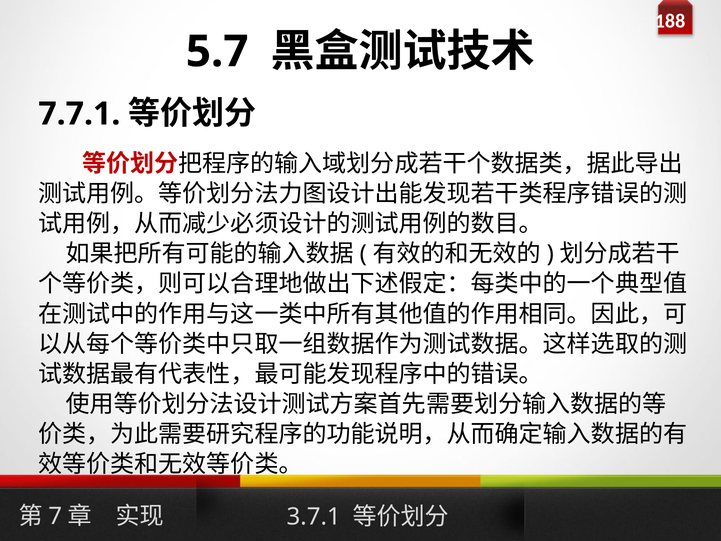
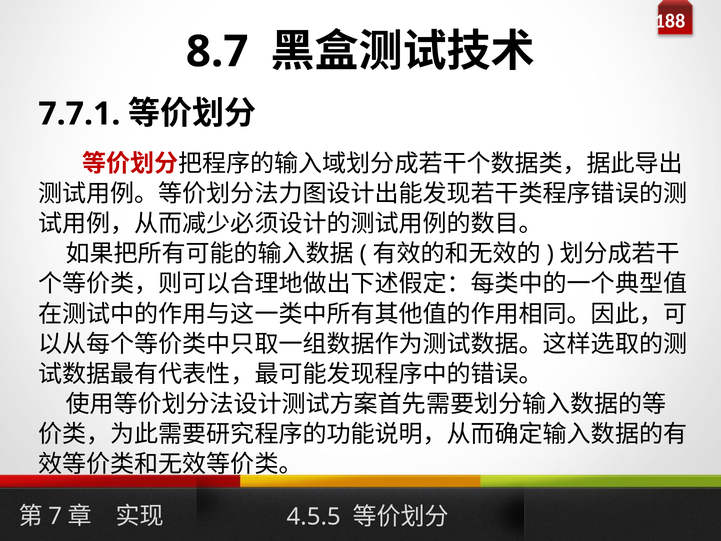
5.7: 5.7 -> 8.7 (217, 52)
3.7.1: 3.7.1 -> 4.5.5 (314, 517)
